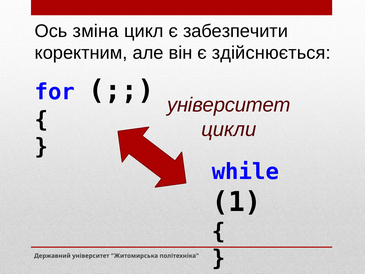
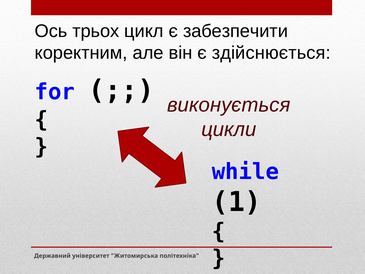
зміна: зміна -> трьох (96, 31)
університет: університет -> виконується (229, 105)
